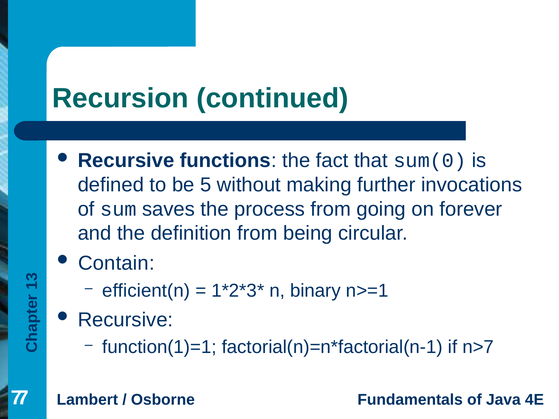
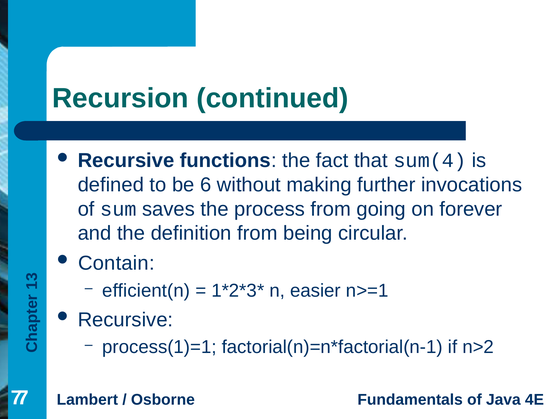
sum(0: sum(0 -> sum(4 (430, 161)
5: 5 -> 6 (206, 185)
binary: binary -> easier (315, 291)
function(1)=1: function(1)=1 -> process(1)=1 (159, 347)
n>7: n>7 -> n>2 (478, 347)
